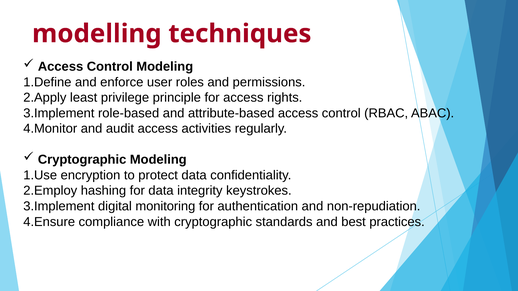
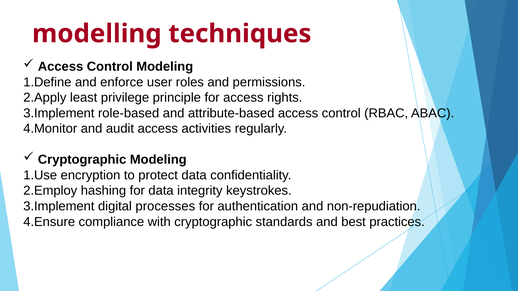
monitoring: monitoring -> processes (165, 207)
